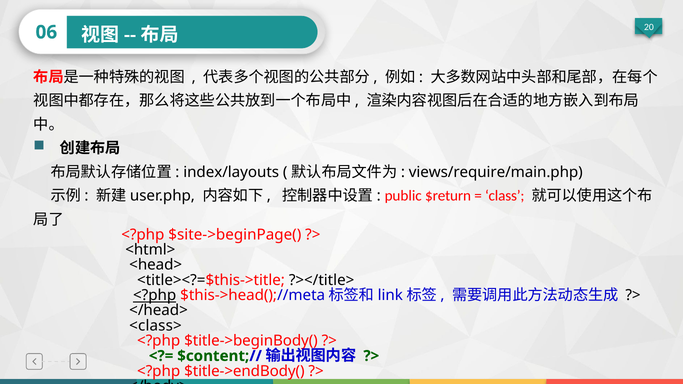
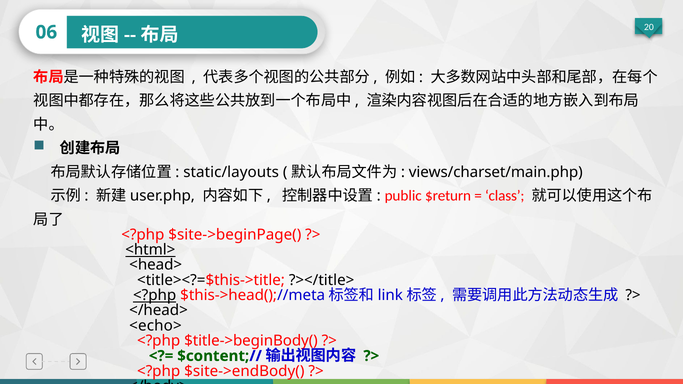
index/layouts: index/layouts -> static/layouts (231, 172)
views/require/main.php: views/require/main.php -> views/charset/main.php (496, 172)
<html> underline: none -> present (150, 250)
<class>: <class> -> <echo> (155, 326)
$title->endBody(: $title->endBody( -> $site->endBody( (244, 371)
